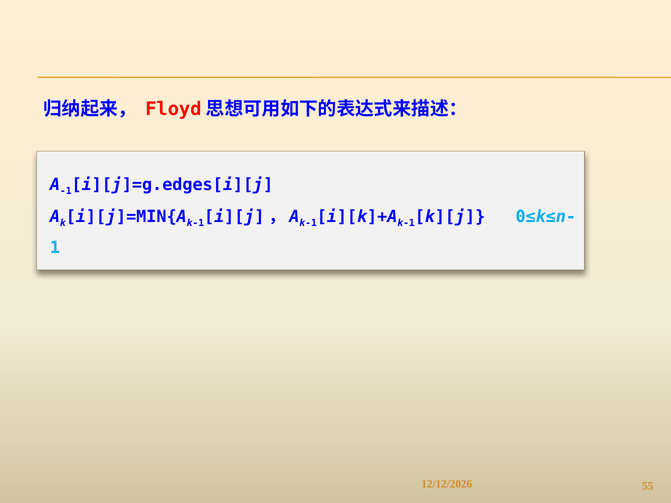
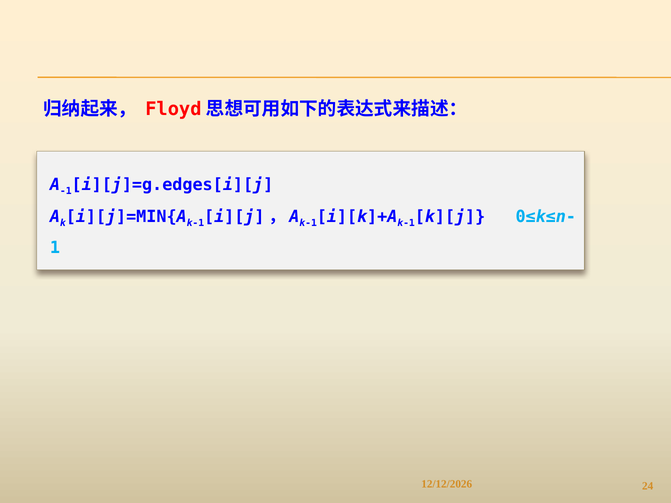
55: 55 -> 24 (648, 486)
